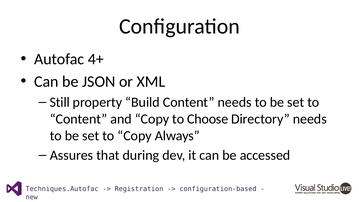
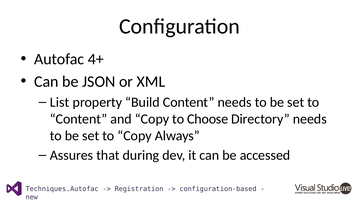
Still: Still -> List (60, 102)
